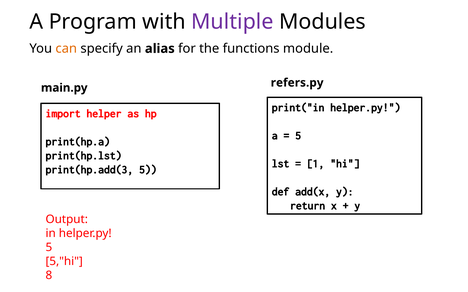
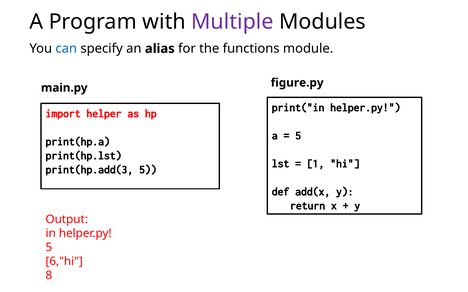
can colour: orange -> blue (66, 49)
refers.py: refers.py -> figure.py (297, 83)
5,"hi: 5,"hi -> 6,"hi (64, 262)
